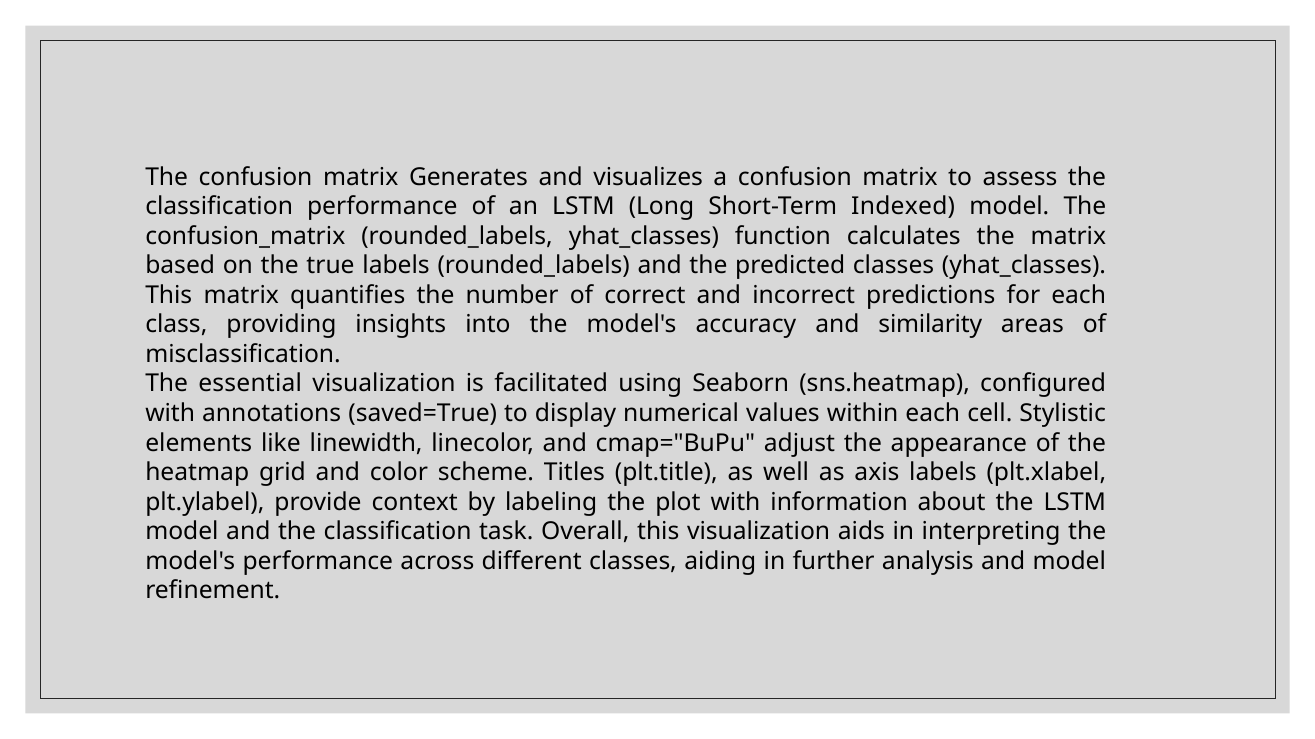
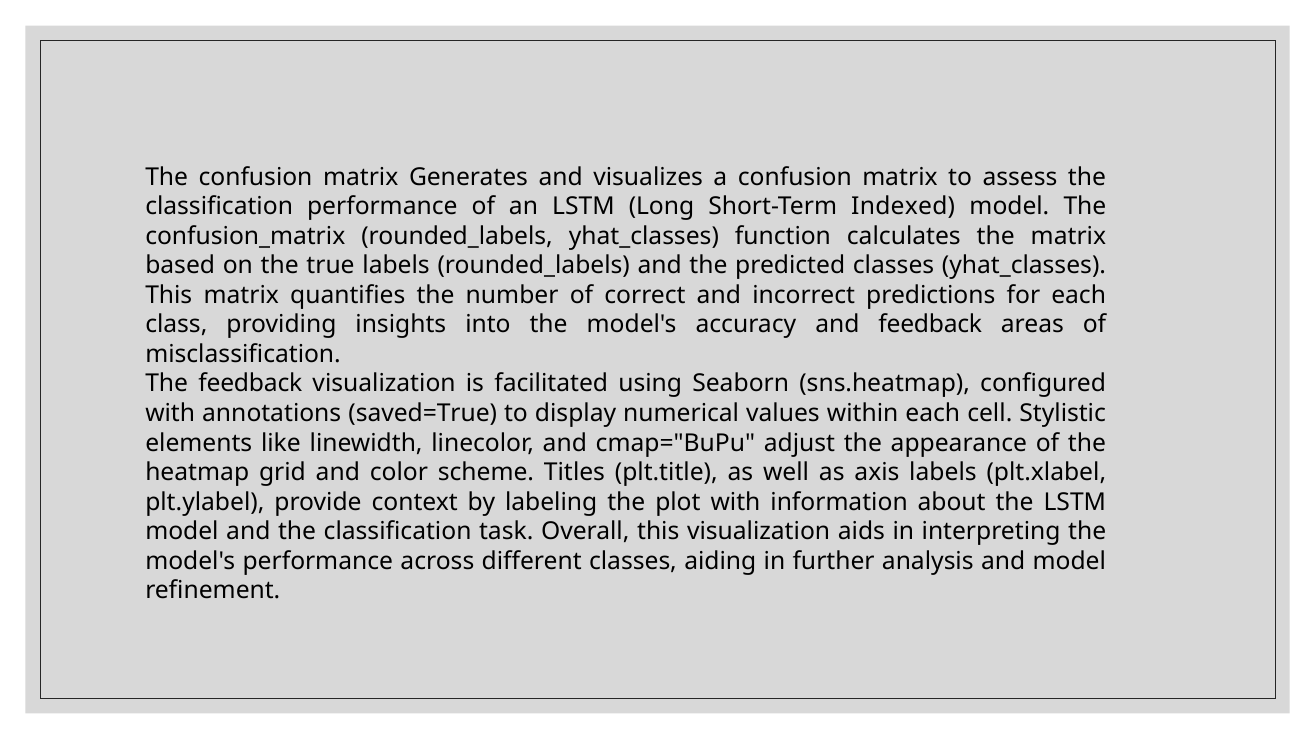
and similarity: similarity -> feedback (930, 325)
The essential: essential -> feedback (250, 384)
